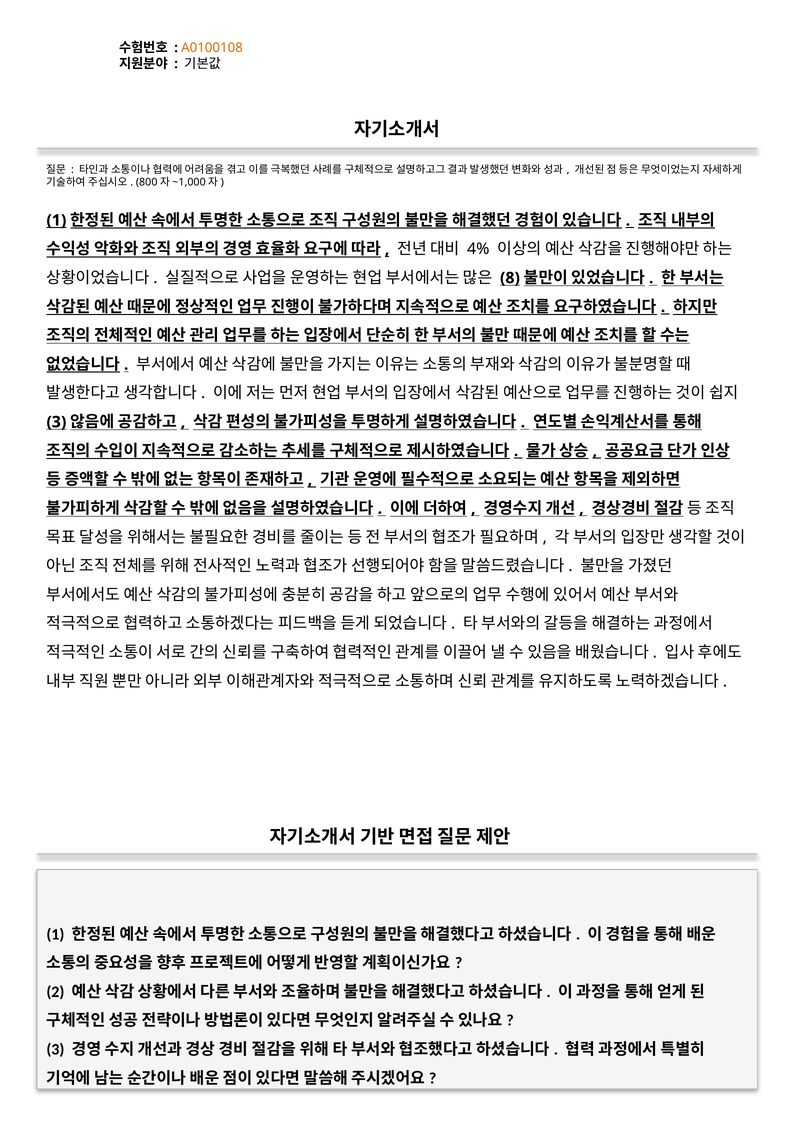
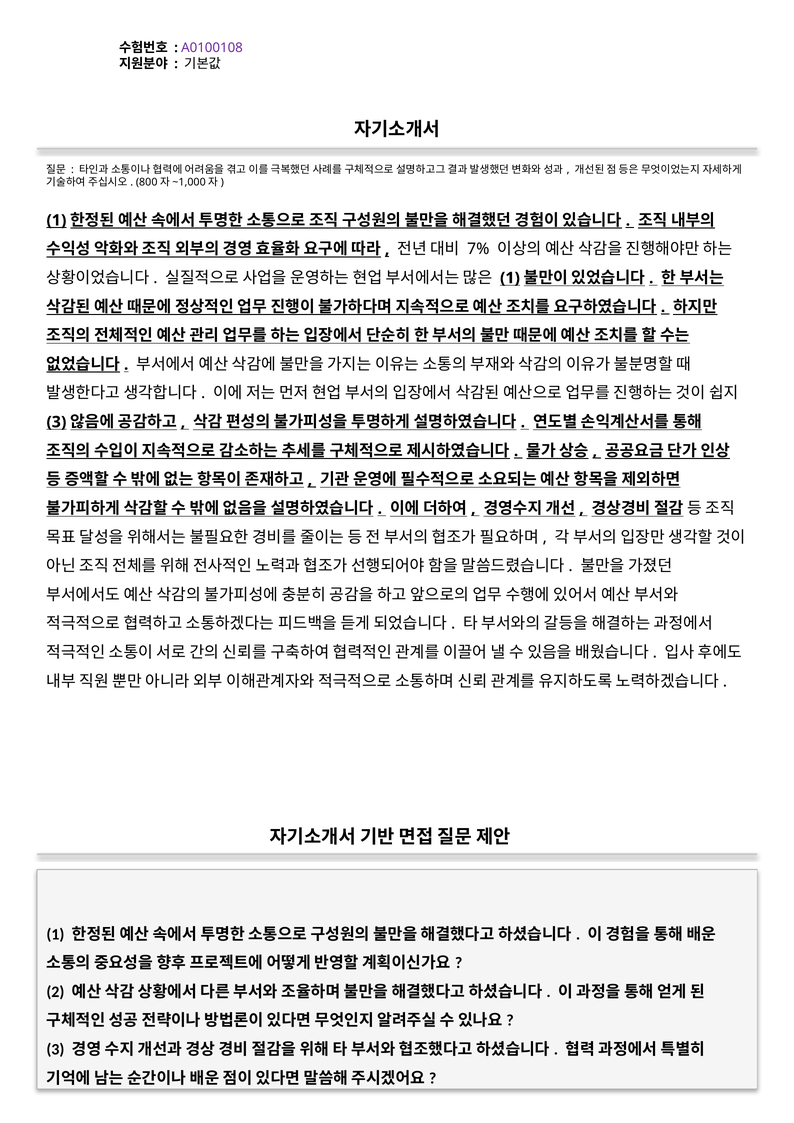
A0100108 colour: orange -> purple (212, 48)
4%: 4% -> 7% (478, 249)
8: 8 -> 1 (510, 278)
